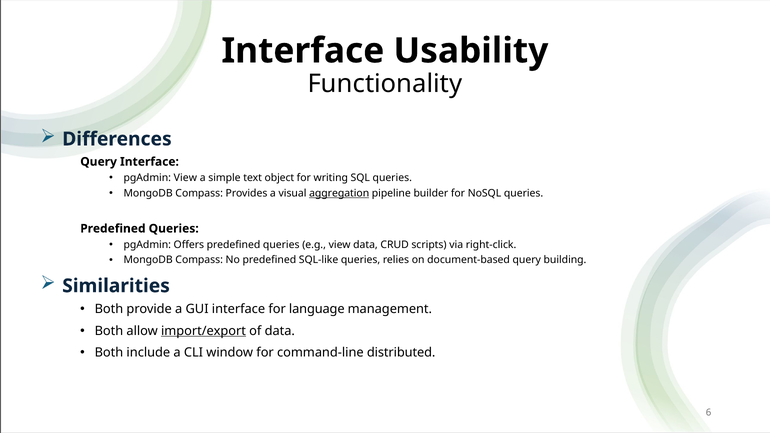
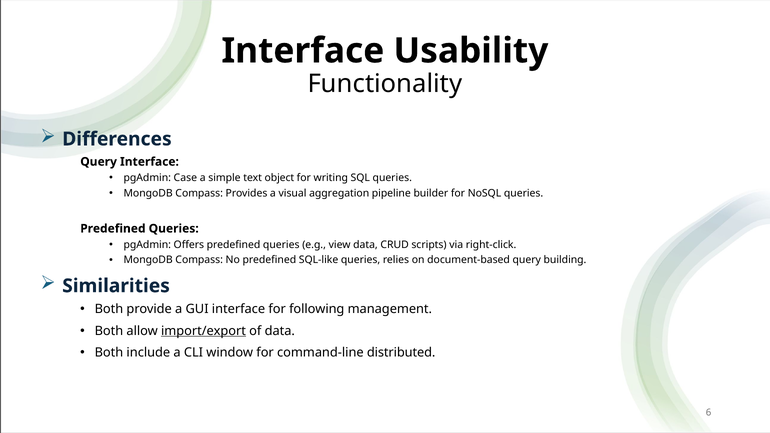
pgAdmin View: View -> Case (185, 178)
aggregation underline: present -> none (339, 193)
language: language -> following (317, 309)
